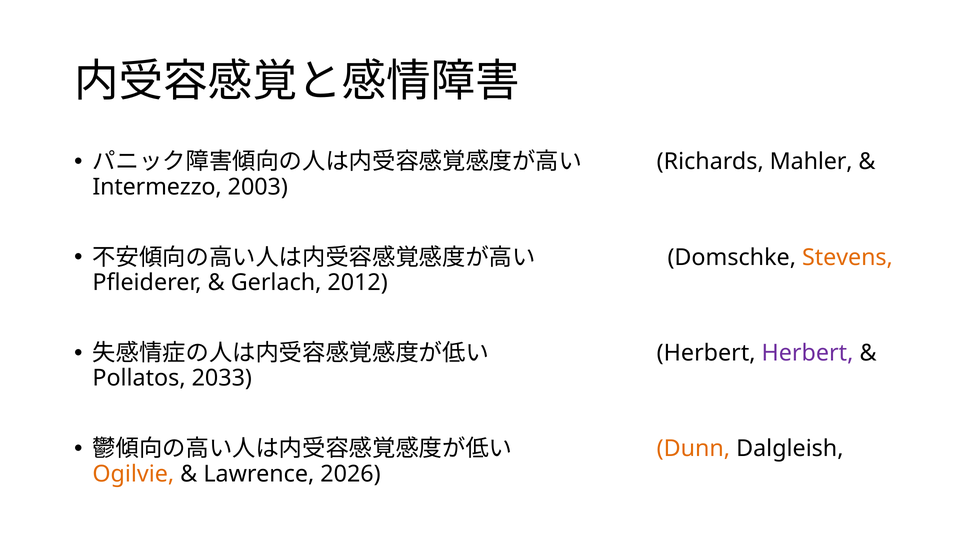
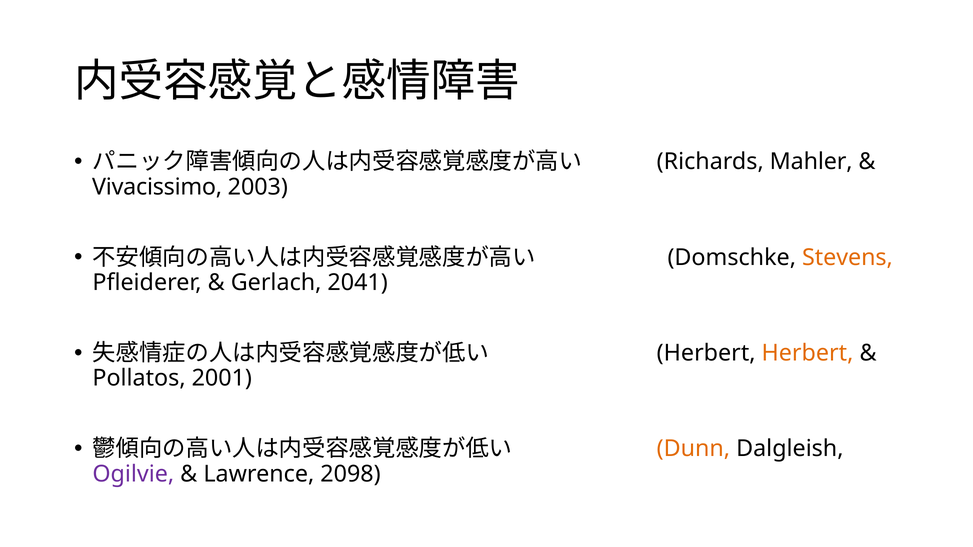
Intermezzo: Intermezzo -> Vivacissimo (157, 187)
2012: 2012 -> 2041 (358, 283)
Herbert colour: purple -> orange (807, 353)
2033: 2033 -> 2001 (222, 378)
Ogilvie colour: orange -> purple (133, 474)
2026: 2026 -> 2098 (351, 474)
